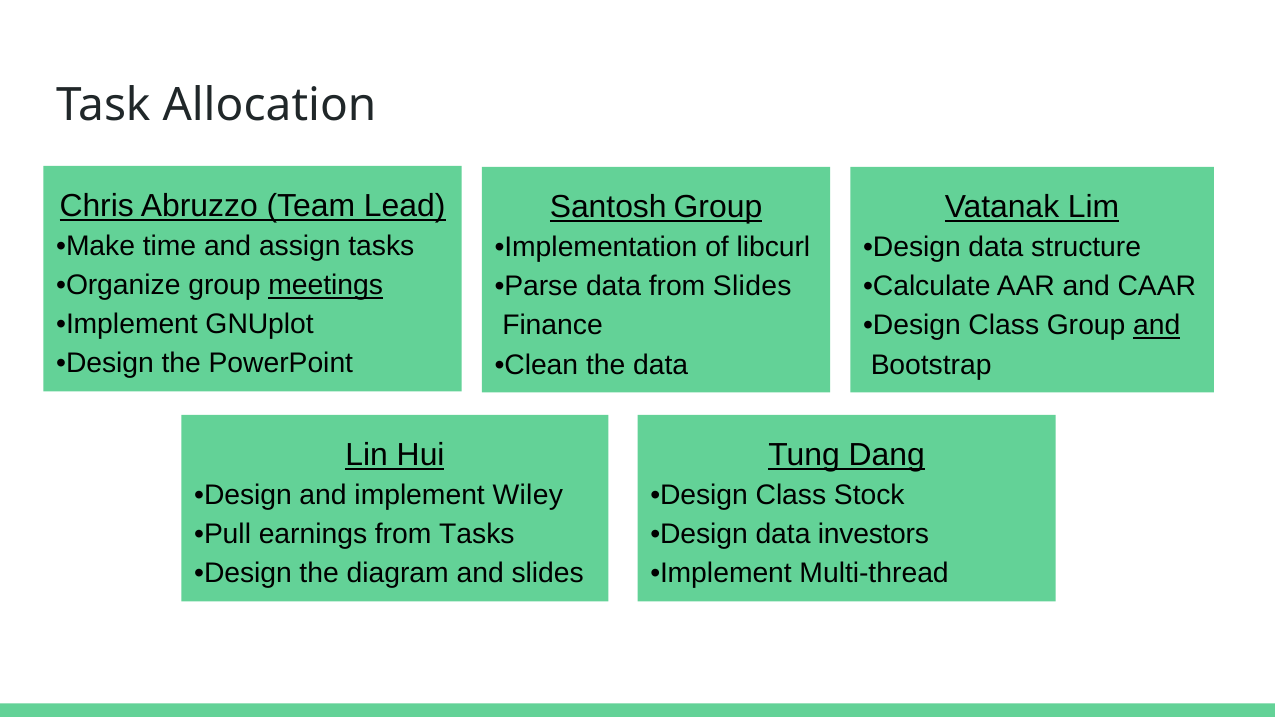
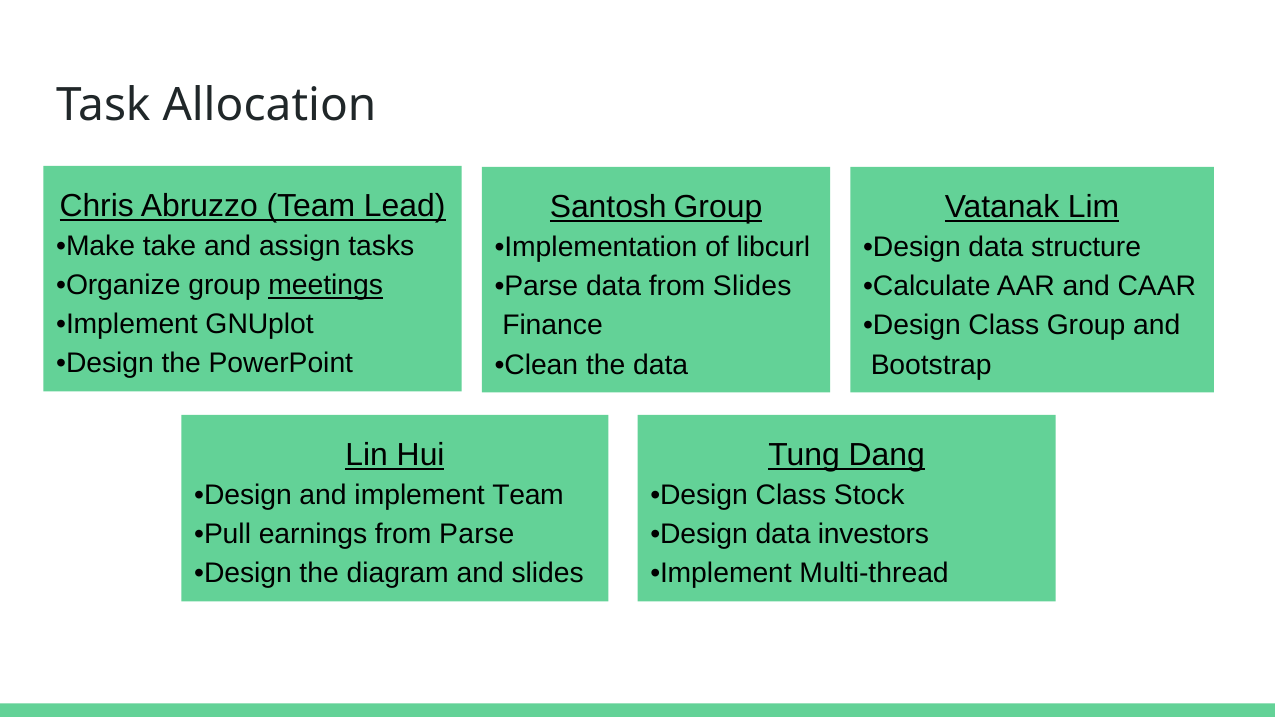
time: time -> take (170, 247)
and underline: present -> none (1157, 326)
implement Wiley: Wiley -> Team (528, 496)
from Tasks: Tasks -> Parse (477, 535)
